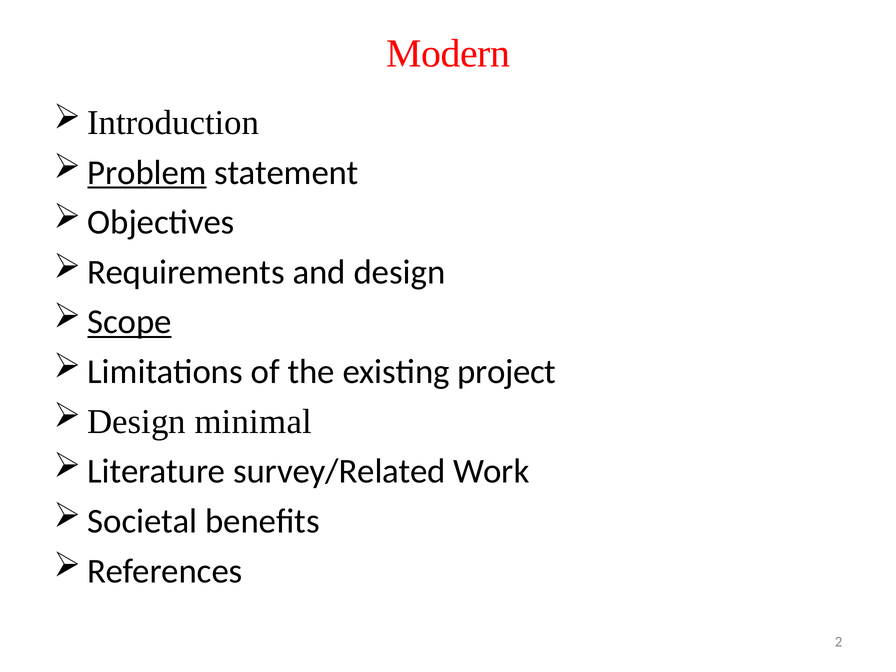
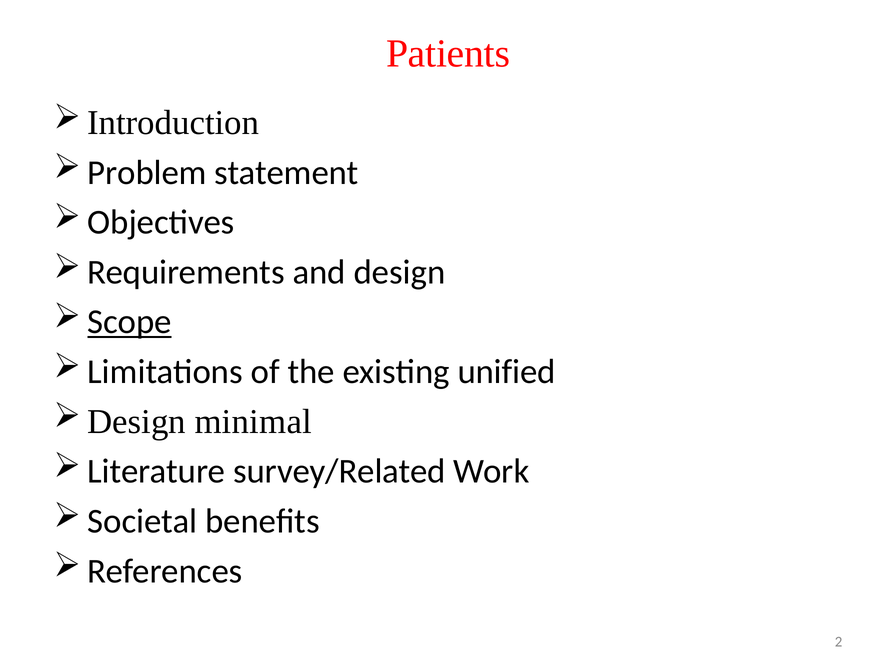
Modern: Modern -> Patients (448, 54)
Problem underline: present -> none (147, 173)
project: project -> unified (507, 372)
